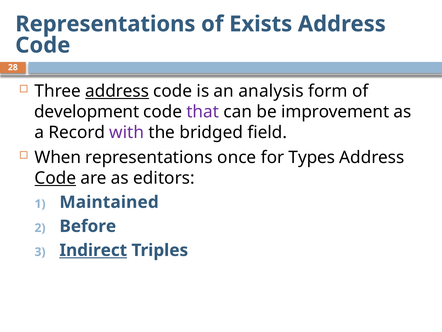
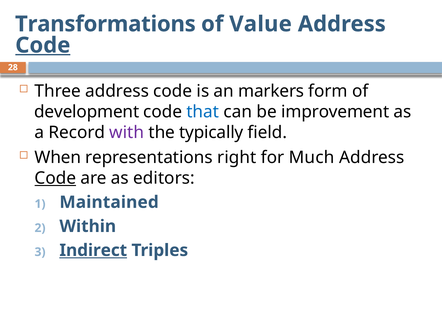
Representations: Representations -> Transformations (105, 24)
Exists: Exists -> Value (261, 24)
Code underline: none -> present (43, 45)
address underline: present -> none (117, 91)
analysis: analysis -> markers (271, 91)
that colour: purple -> blue (203, 112)
bridged: bridged -> typically (211, 132)
once: once -> right (237, 157)
Types: Types -> Much (312, 157)
Before: Before -> Within (88, 226)
